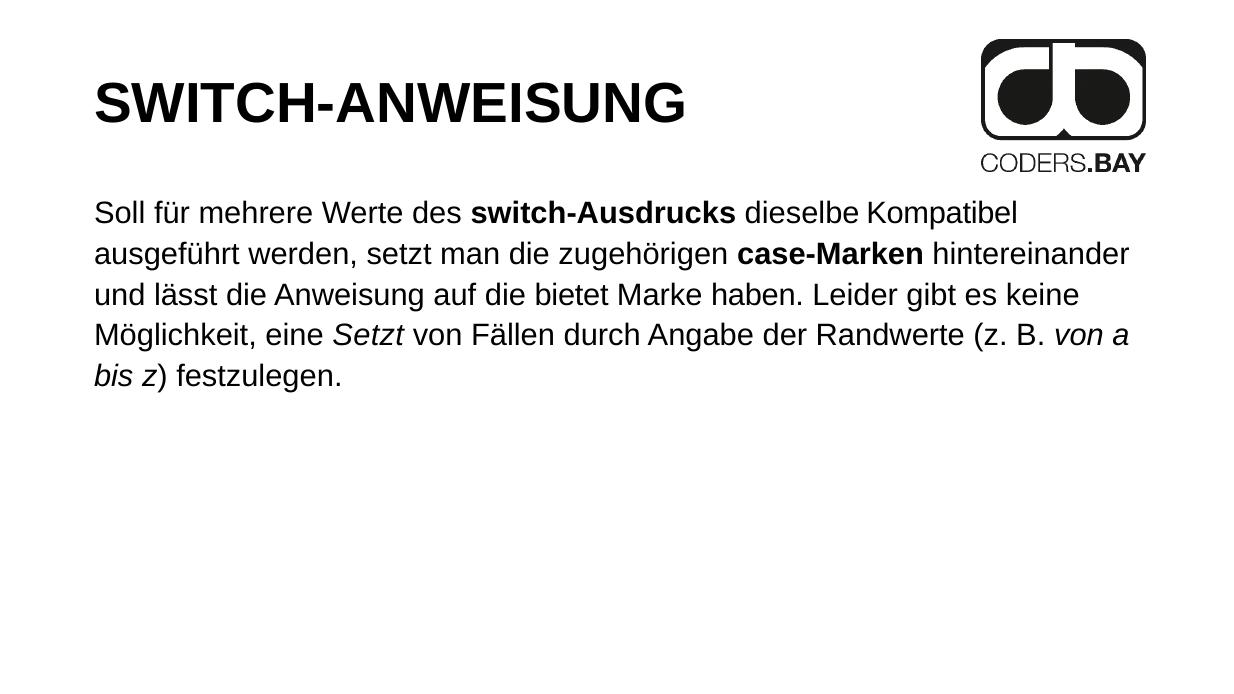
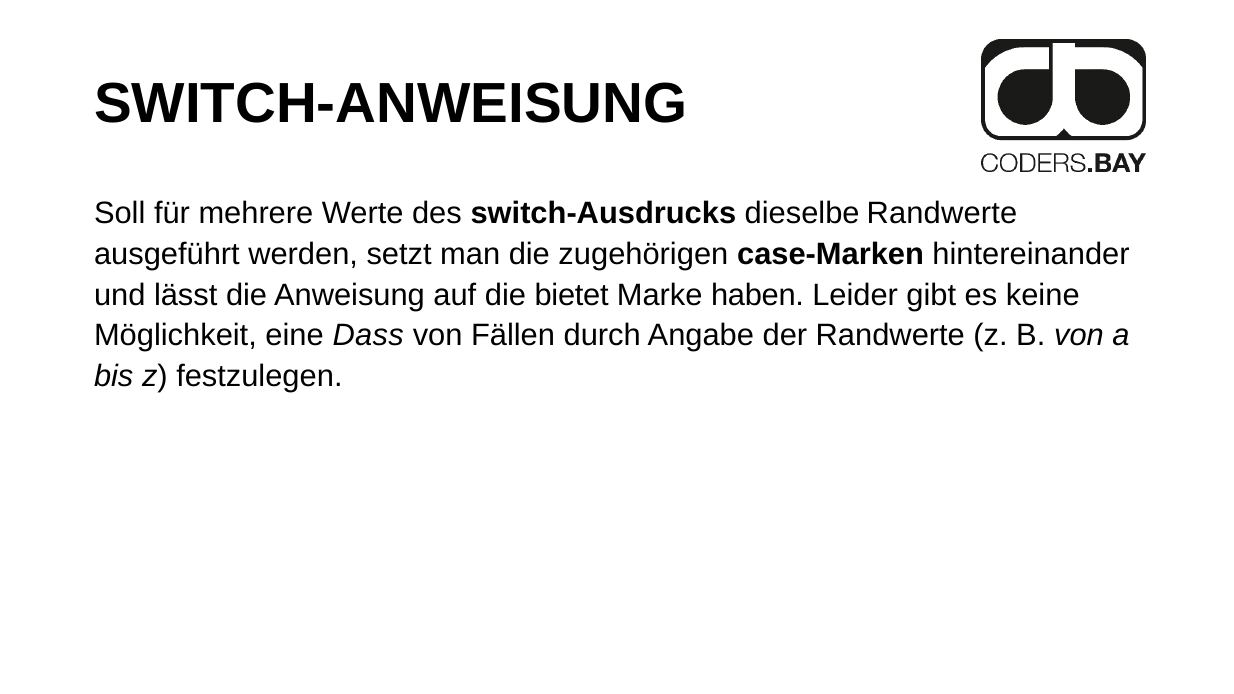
dieselbe Kompatibel: Kompatibel -> Randwerte (942, 214)
eine Setzt: Setzt -> Dass (368, 336)
